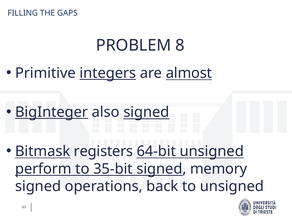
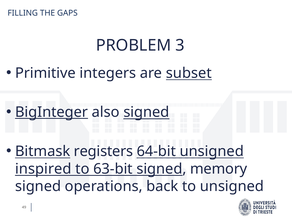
8: 8 -> 3 (180, 45)
integers underline: present -> none (108, 73)
almost: almost -> subset (189, 73)
perform: perform -> inspired (43, 169)
35-bit: 35-bit -> 63-bit (113, 169)
